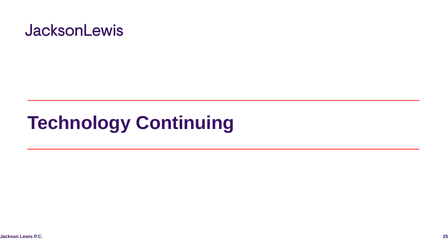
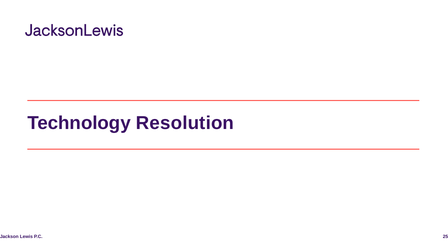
Continuing: Continuing -> Resolution (185, 123)
